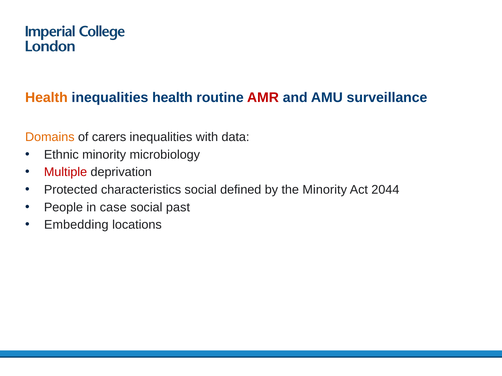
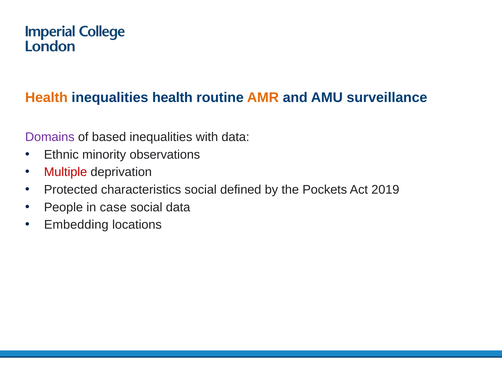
AMR colour: red -> orange (263, 98)
Domains colour: orange -> purple (50, 137)
carers: carers -> based (109, 137)
microbiology: microbiology -> observations (165, 155)
the Minority: Minority -> Pockets (325, 190)
2044: 2044 -> 2019 (385, 190)
social past: past -> data (178, 208)
